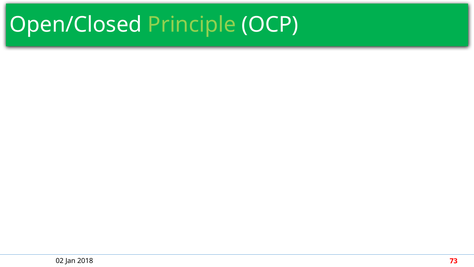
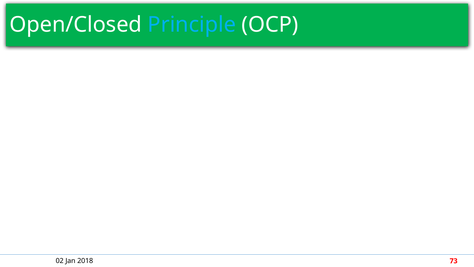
Principle colour: light green -> light blue (192, 25)
